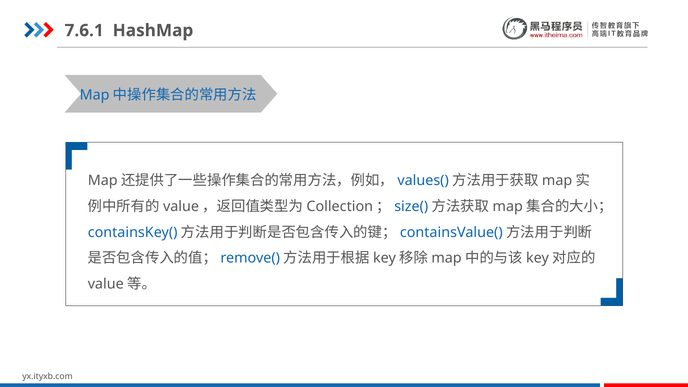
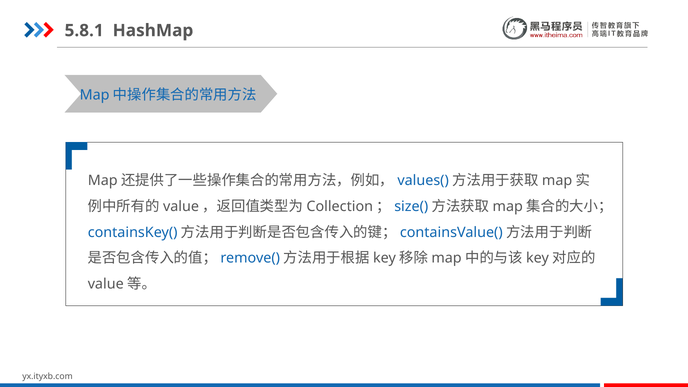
7.6.1: 7.6.1 -> 5.8.1 (84, 31)
